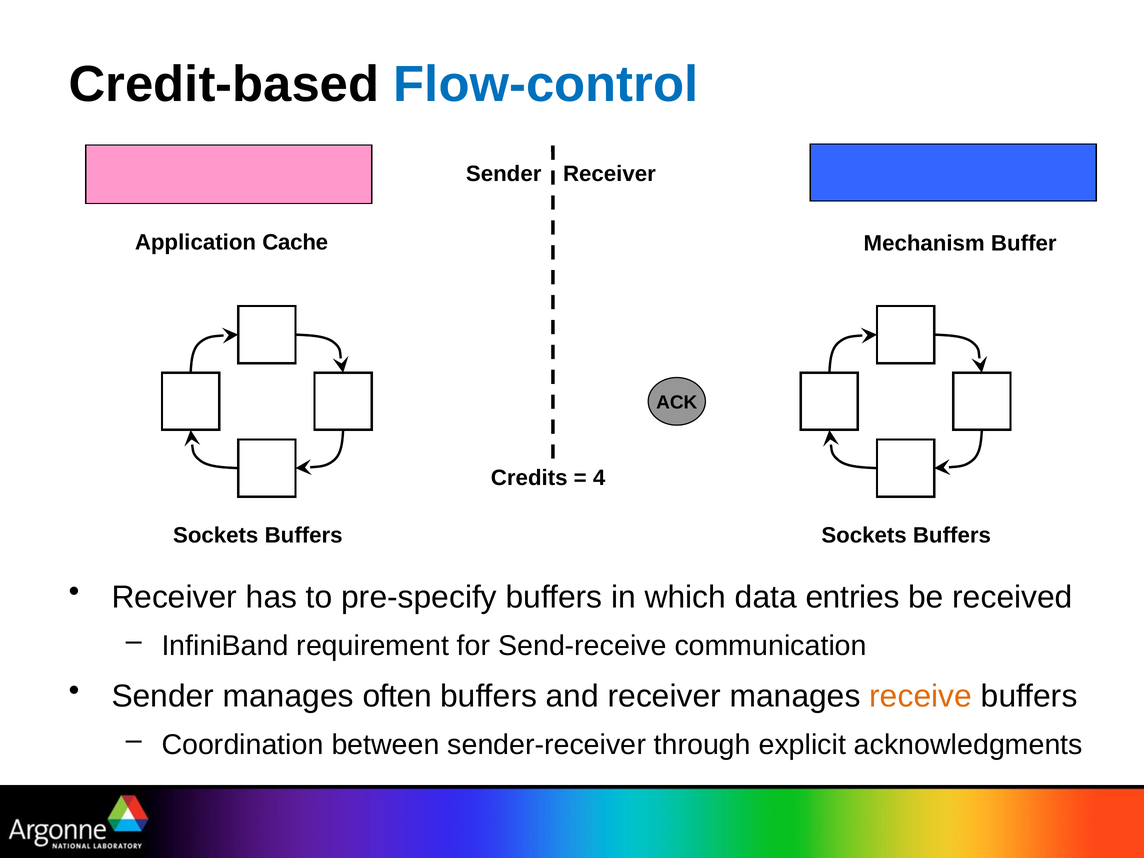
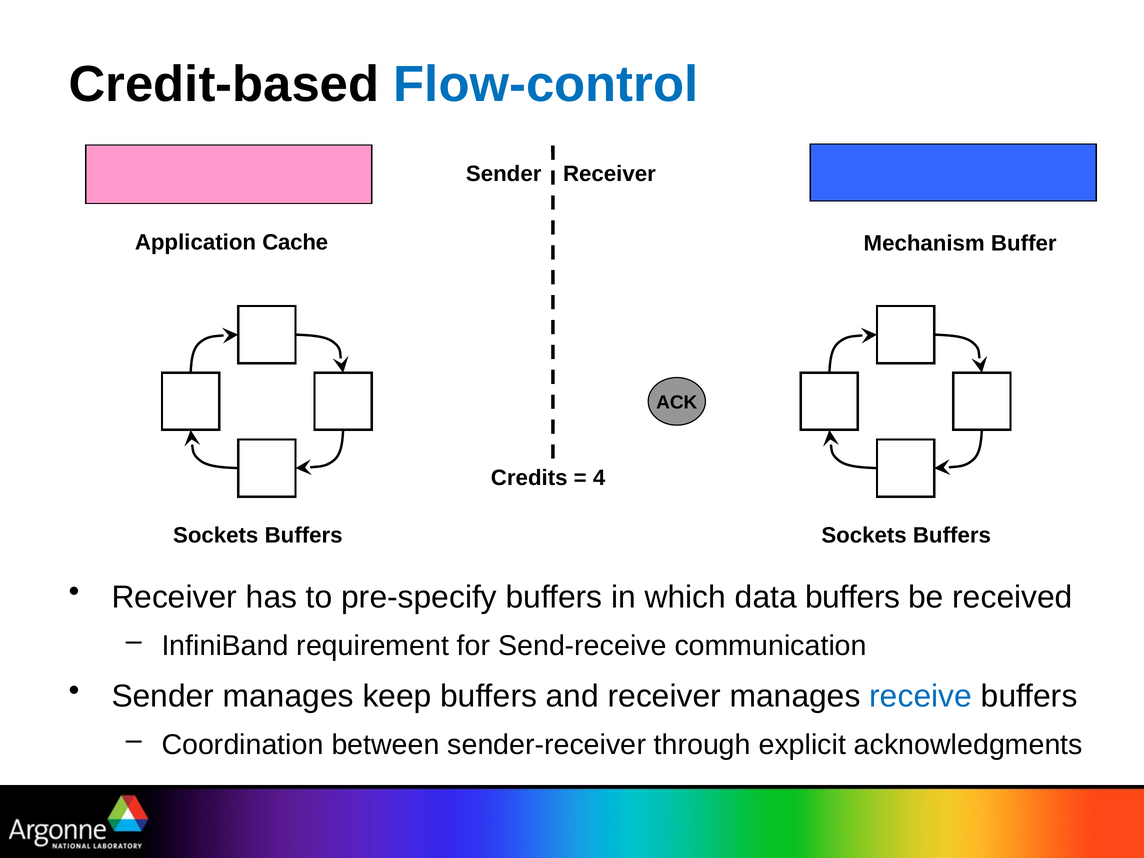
data entries: entries -> buffers (853, 597)
often: often -> keep (397, 696)
receive colour: orange -> blue (921, 696)
